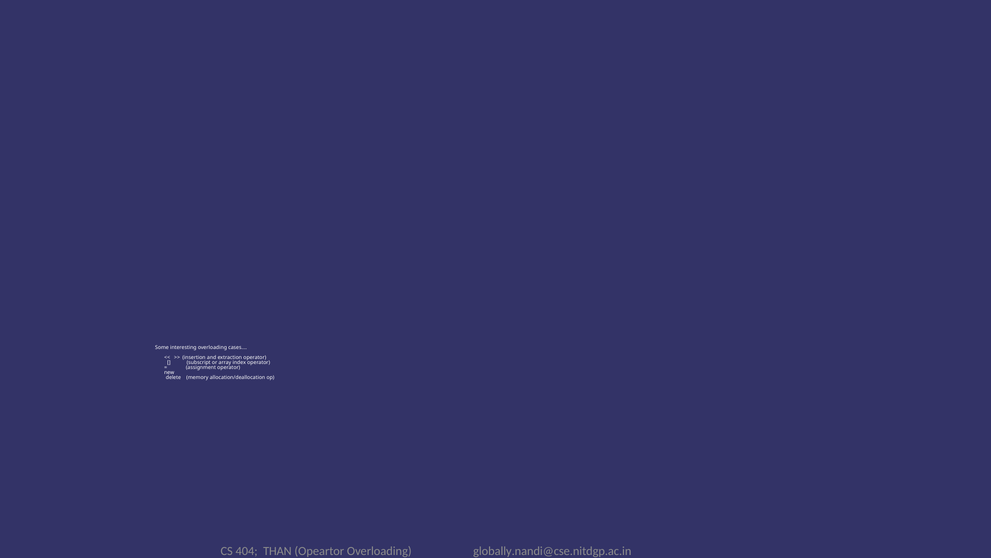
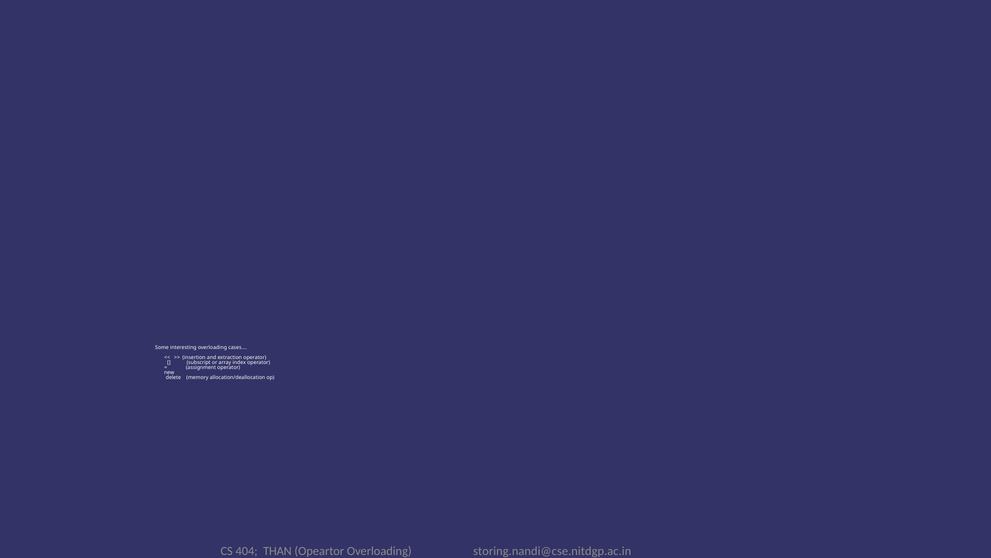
globally.nandi@cse.nitdgp.ac.in: globally.nandi@cse.nitdgp.ac.in -> storing.nandi@cse.nitdgp.ac.in (552, 551)
